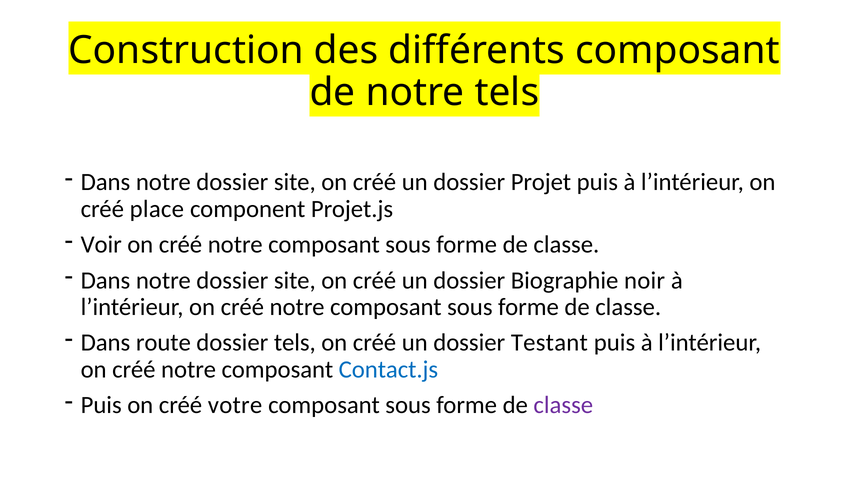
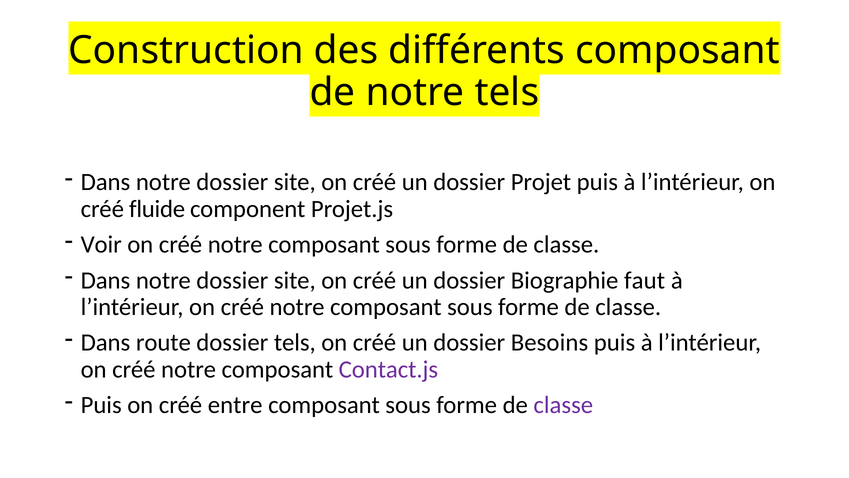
place: place -> fluide (157, 209)
noir: noir -> faut (645, 280)
Testant: Testant -> Besoins (549, 342)
Contact.js colour: blue -> purple (388, 369)
votre: votre -> entre (235, 405)
